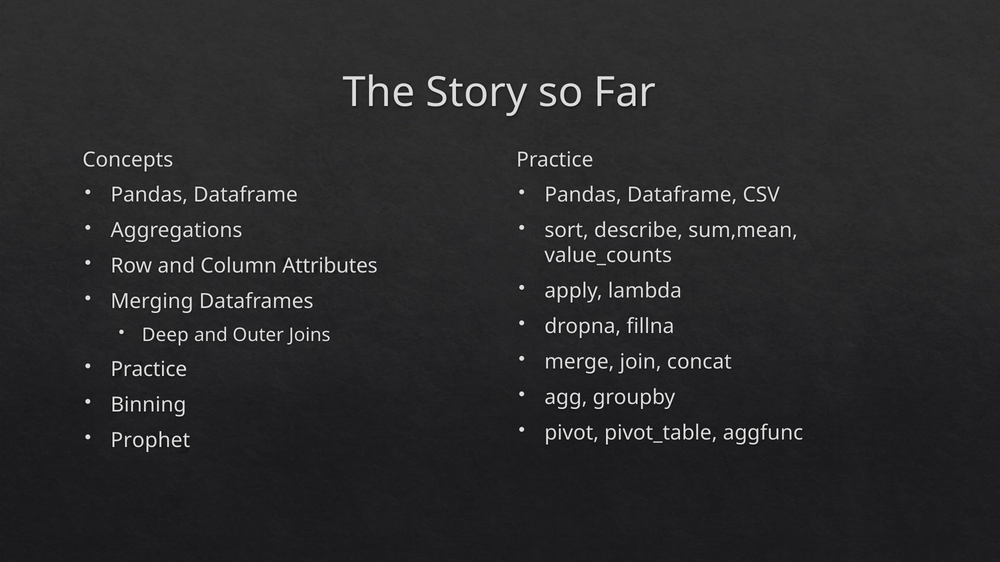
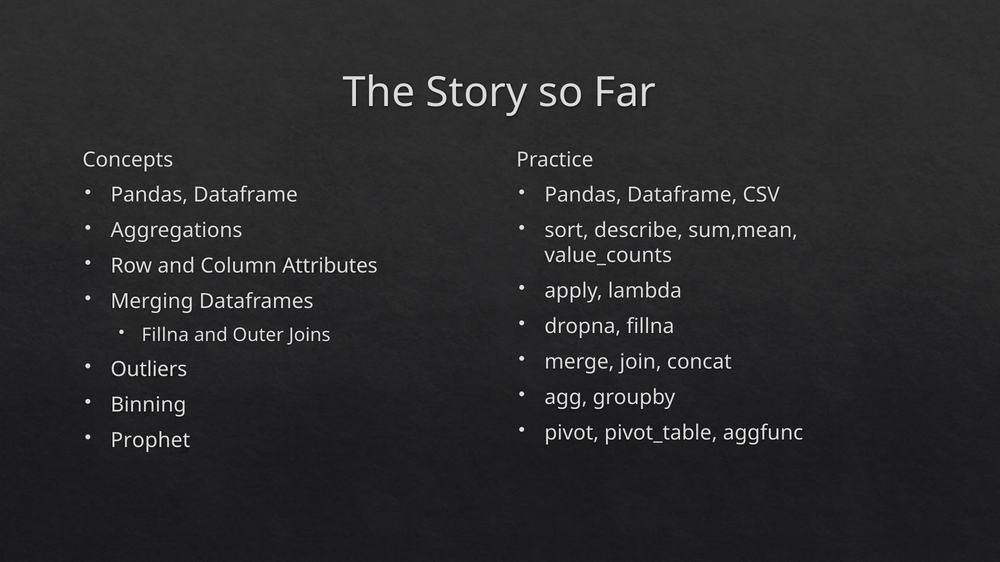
Deep: Deep -> Fillna (165, 335)
Practice: Practice -> Outliers (149, 370)
